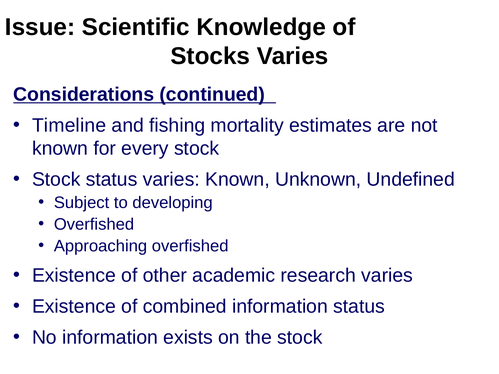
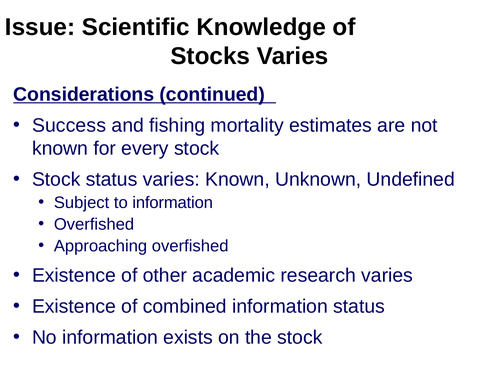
Timeline: Timeline -> Success (69, 125)
to developing: developing -> information (173, 203)
